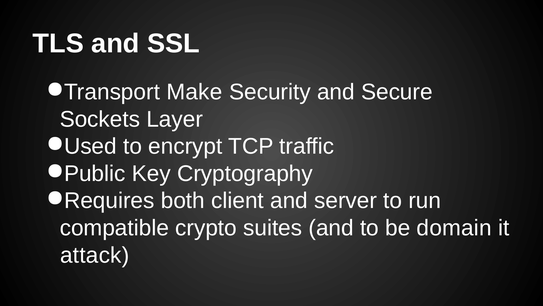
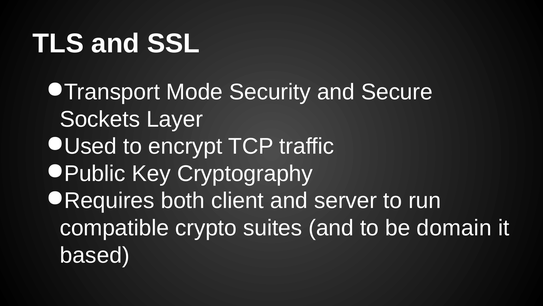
Make: Make -> Mode (195, 92)
attack: attack -> based (95, 255)
